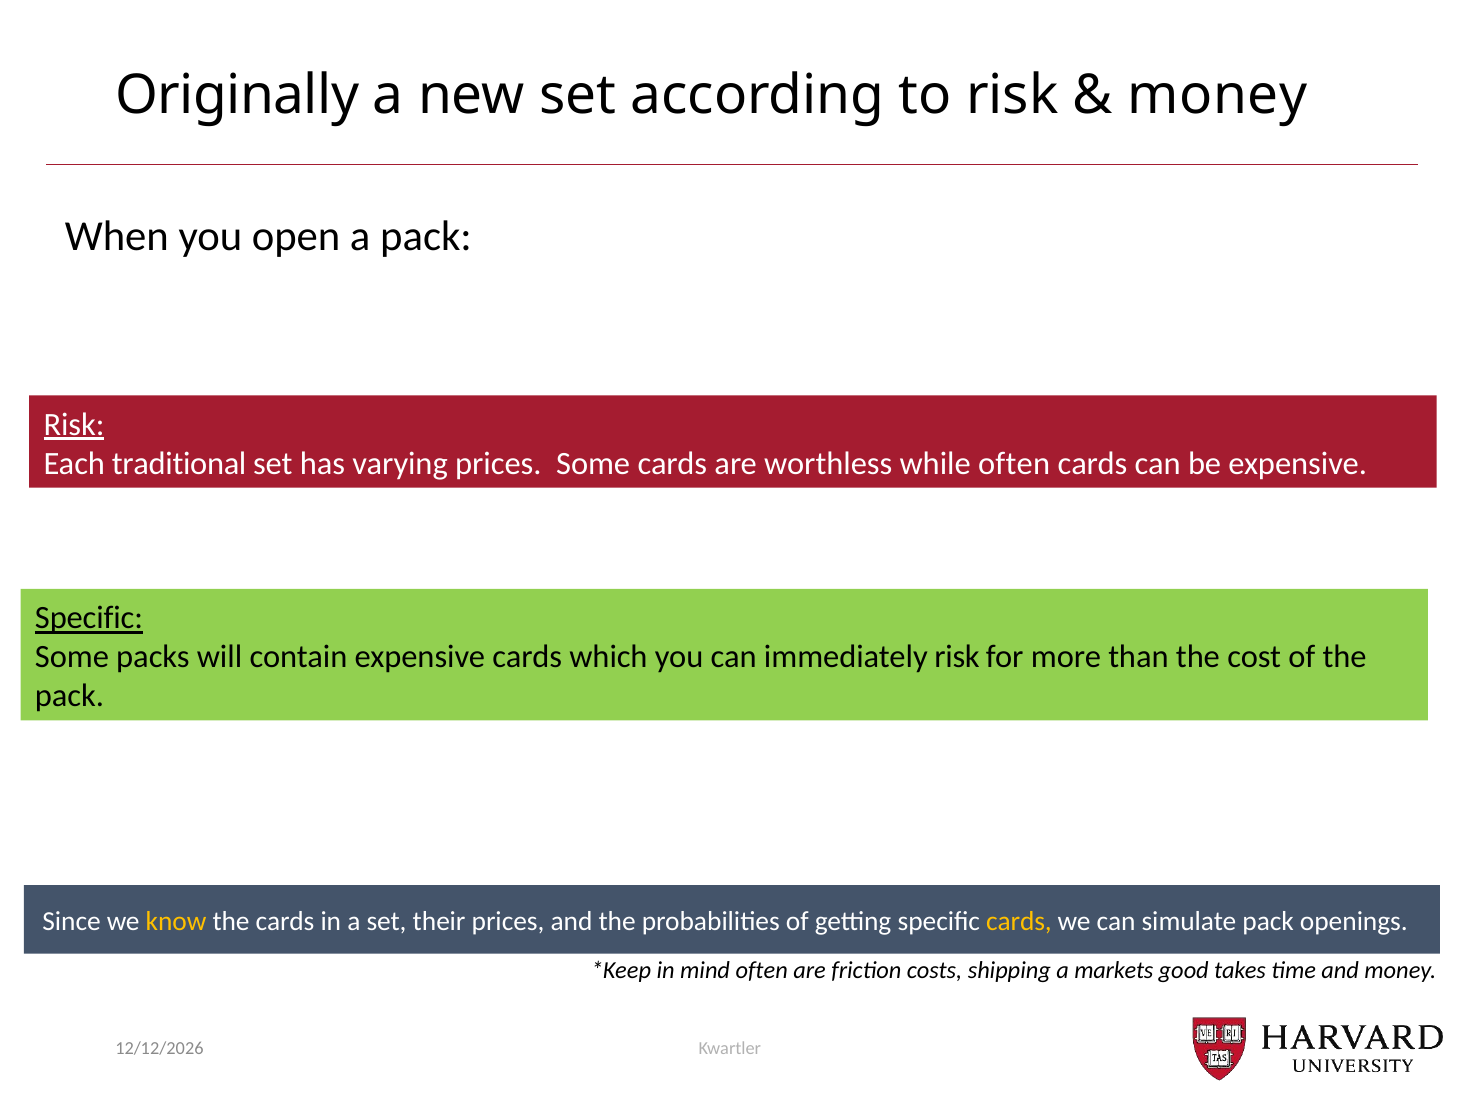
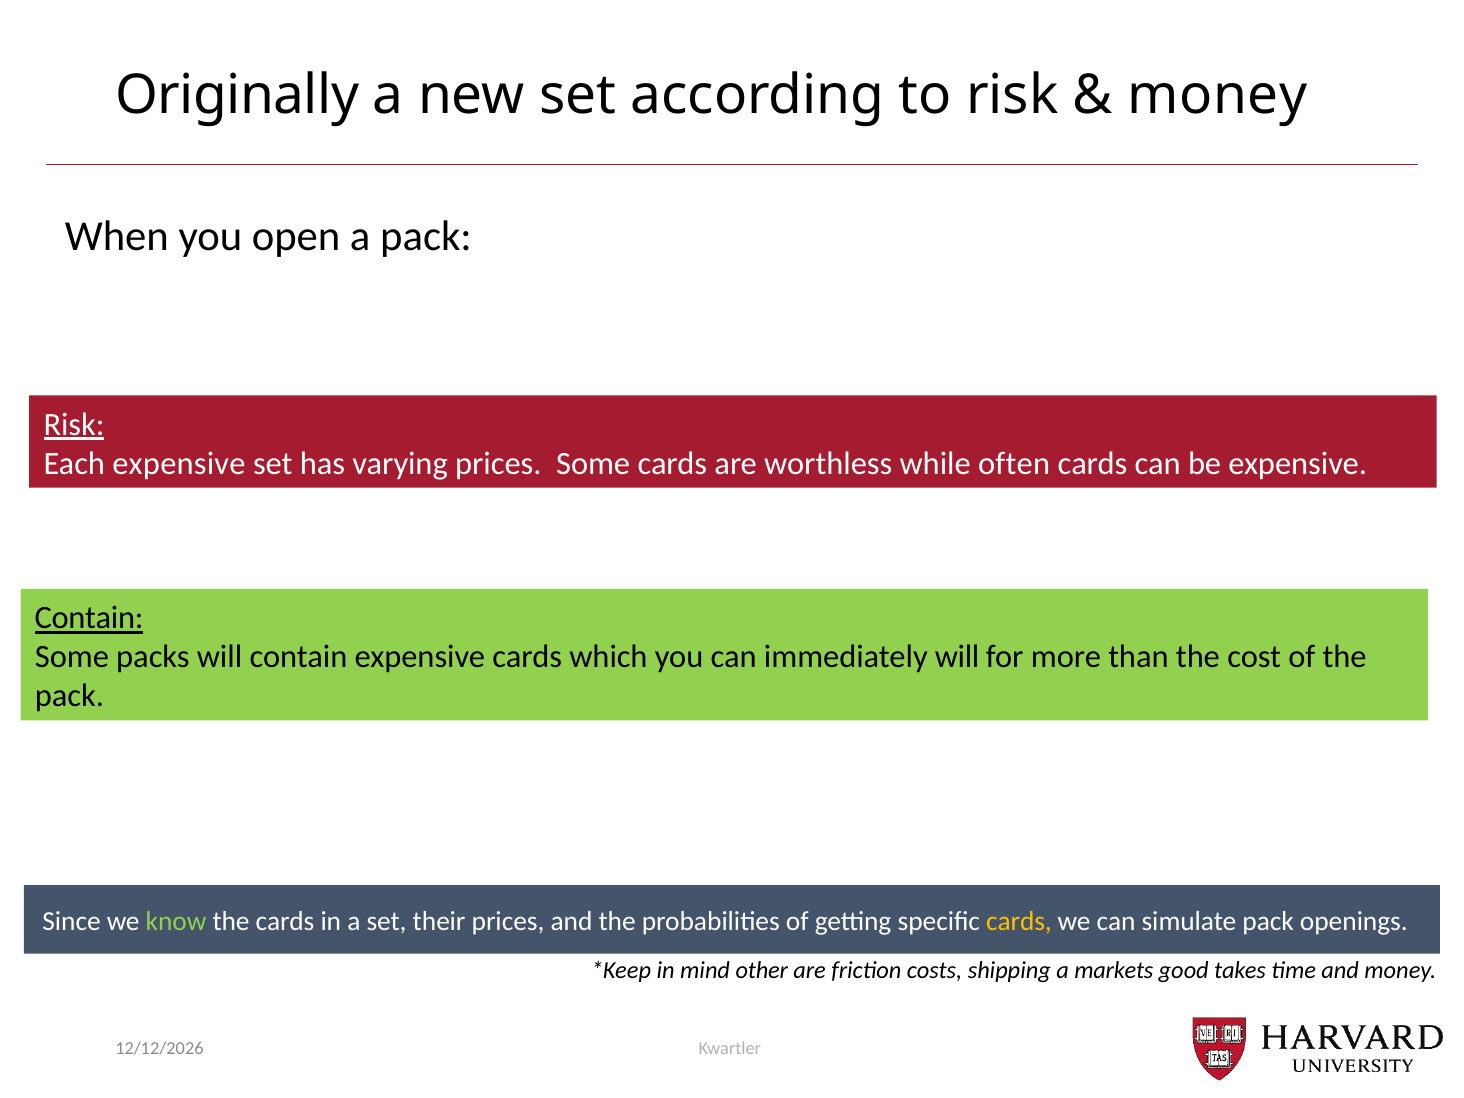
Each traditional: traditional -> expensive (179, 463)
Specific: Specific -> Contain (89, 618)
immediately risk: risk -> will (957, 657)
know colour: yellow -> light green (176, 921)
mind often: often -> other (762, 971)
